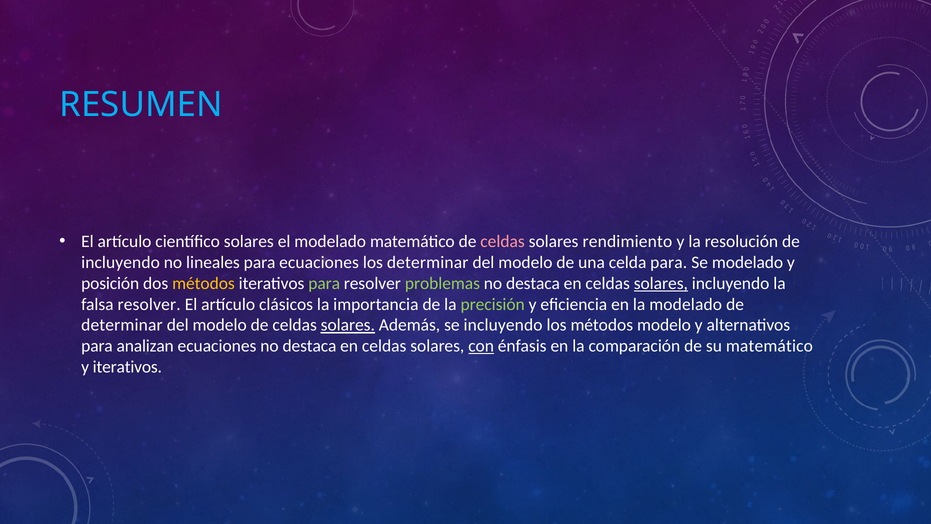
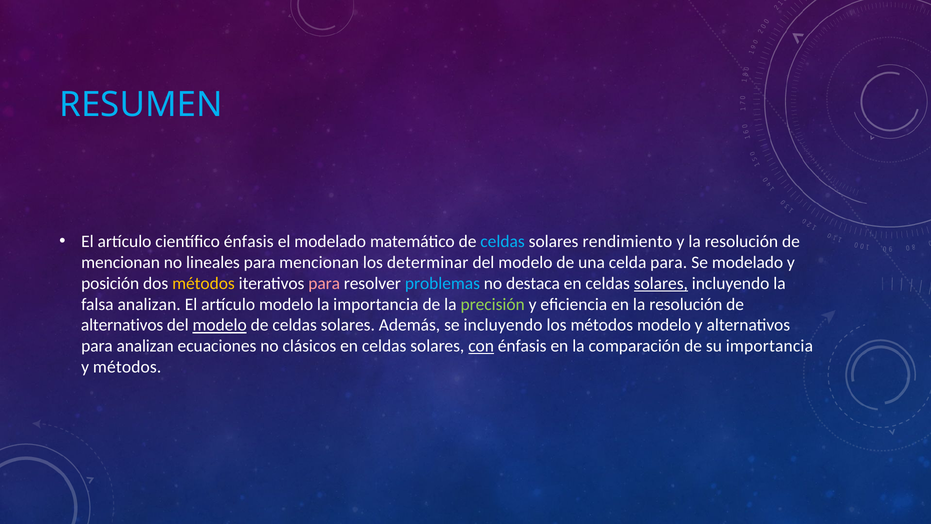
científico solares: solares -> énfasis (249, 241)
celdas colour: pink -> light blue (503, 241)
incluyendo: incluyendo -> mencionan (121, 262)
para ecuaciones: ecuaciones -> mencionan (319, 262)
para colour: light green -> pink (324, 283)
problemas colour: light green -> light blue (442, 283)
falsa resolver: resolver -> analizan (149, 304)
artículo clásicos: clásicos -> modelo (286, 304)
en la modelado: modelado -> resolución (686, 304)
determinar: determinar -> alternativos (122, 325)
modelo underline: none -> present (220, 325)
solares underline: present -> none (348, 325)
ecuaciones no destaca: destaca -> clásicos (309, 346)
su matemático: matemático -> importancia (769, 346)
y iterativos: iterativos -> métodos (127, 367)
